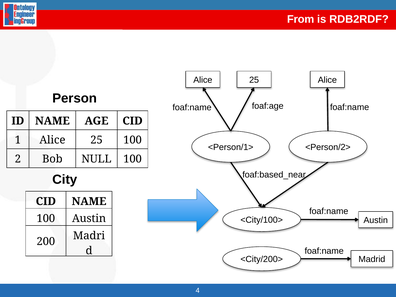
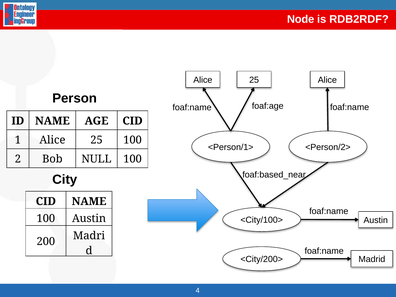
From: From -> Node (301, 19)
